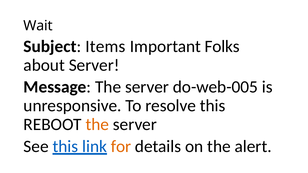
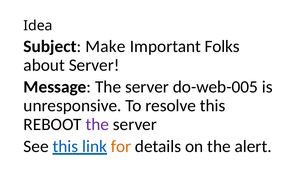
Wait: Wait -> Idea (38, 26)
Items: Items -> Make (105, 47)
the colour: orange -> purple (97, 125)
